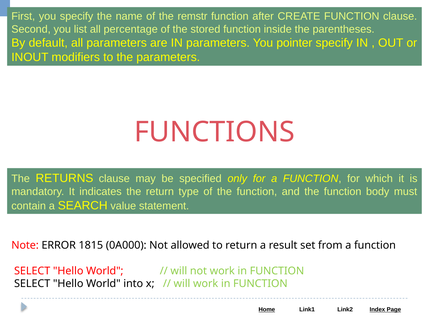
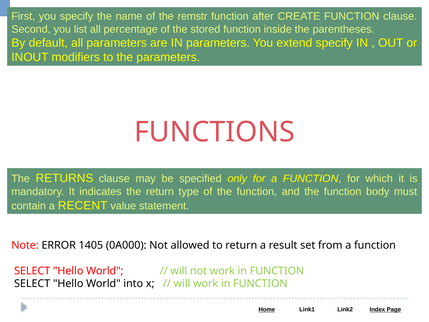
pointer: pointer -> extend (294, 43)
SEARCH: SEARCH -> RECENT (83, 205)
1815: 1815 -> 1405 (91, 245)
